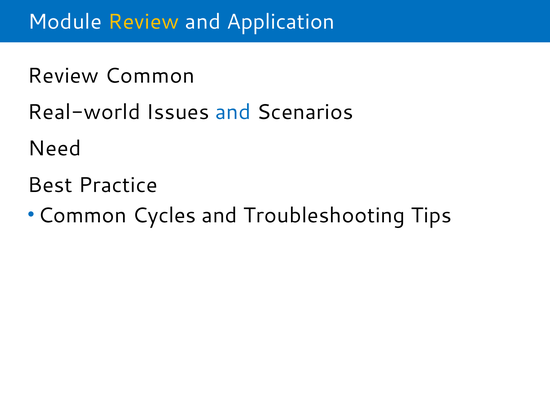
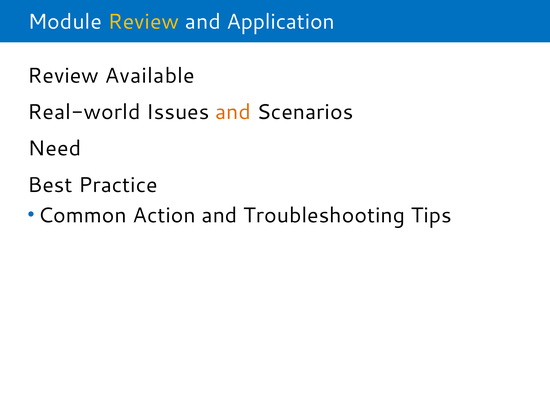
Review Common: Common -> Available (150, 76)
and colour: blue -> orange (233, 112)
Cycles: Cycles -> Action (164, 216)
